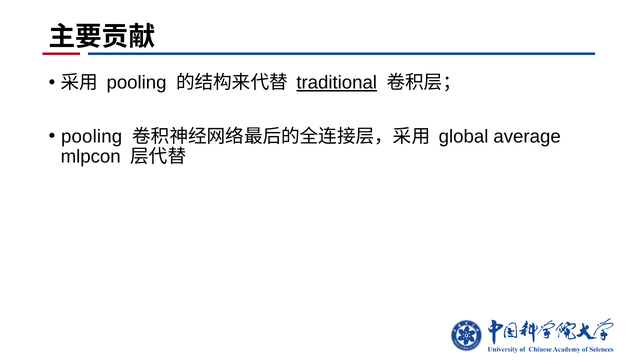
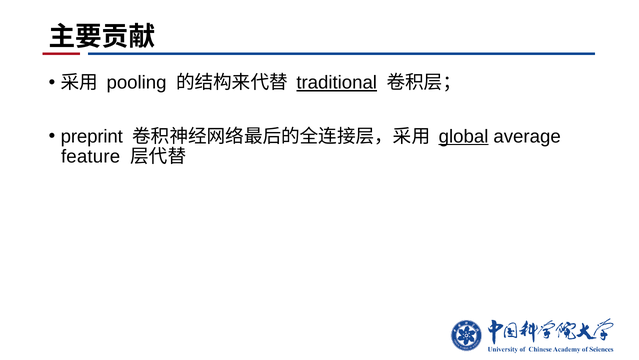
pooling: pooling -> preprint (92, 136)
global underline: none -> present (464, 136)
mlpcon: mlpcon -> feature (91, 156)
